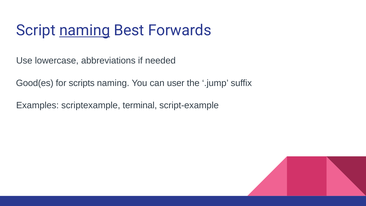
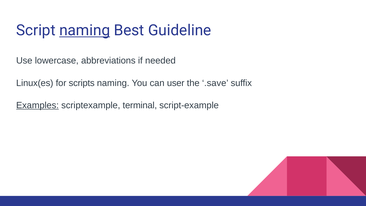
Forwards: Forwards -> Guideline (180, 30)
Good(es: Good(es -> Linux(es (35, 83)
.jump: .jump -> .save (215, 83)
Examples underline: none -> present (37, 105)
